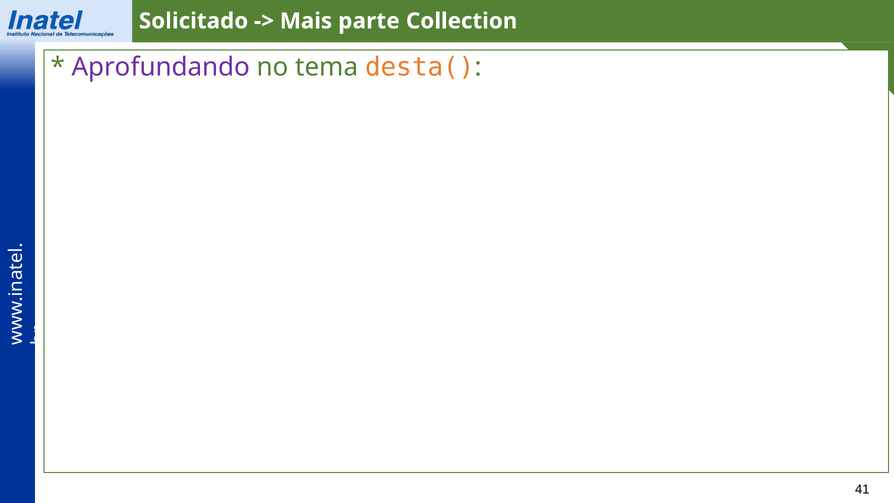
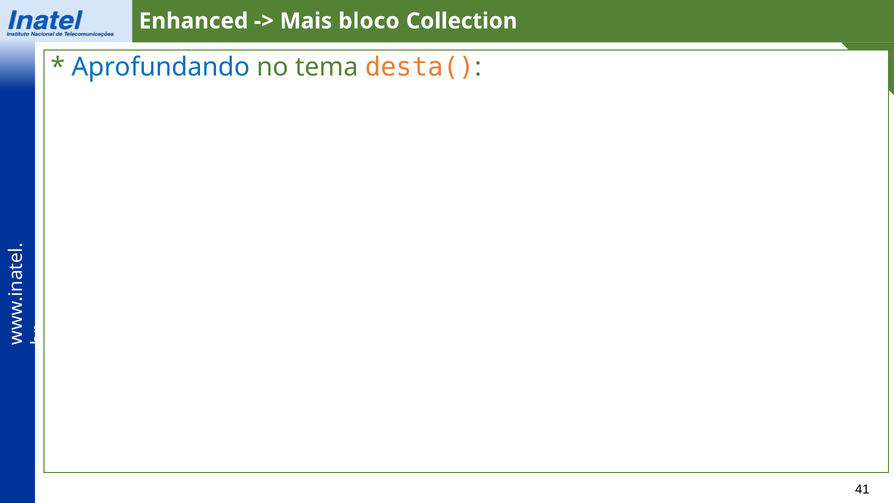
Solicitado: Solicitado -> Enhanced (194, 21)
parte: parte -> bloco (369, 21)
Aprofundando colour: purple -> blue (161, 67)
